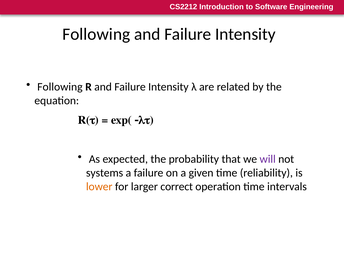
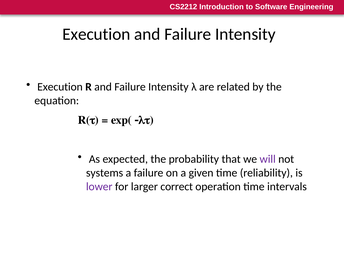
Following: Following -> Execution (96, 34)
Following: Following -> Execution (60, 87)
lower colour: orange -> purple (99, 187)
